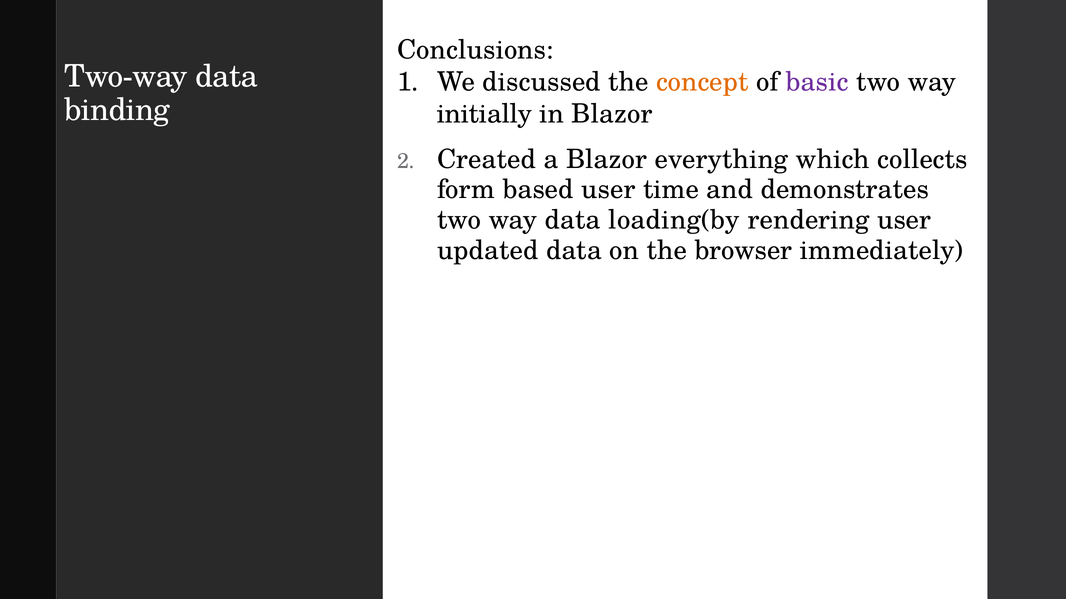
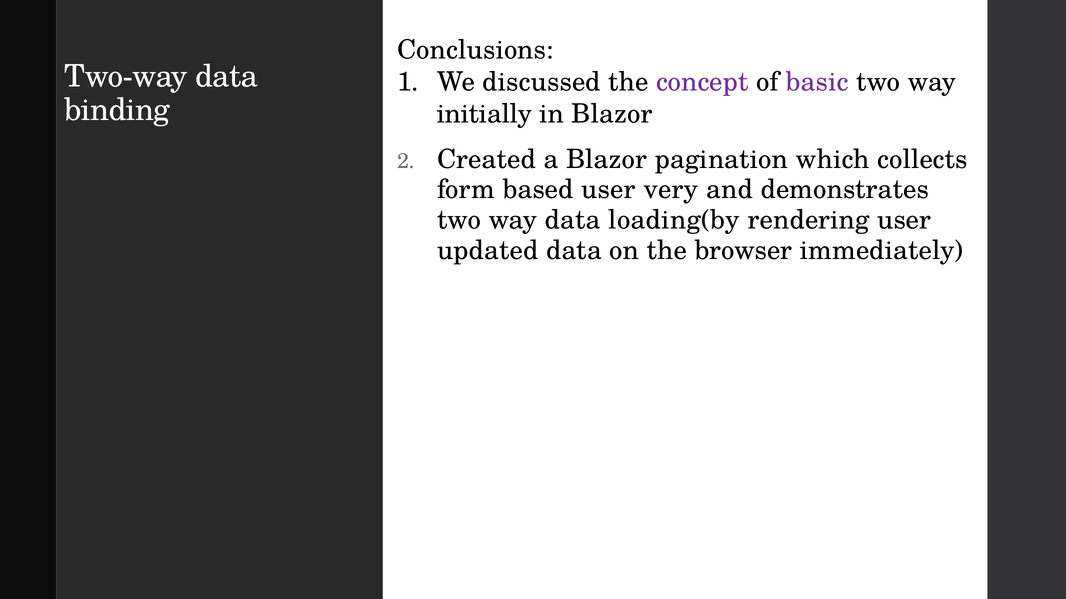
concept colour: orange -> purple (702, 82)
everything: everything -> pagination (721, 159)
time: time -> very (671, 190)
